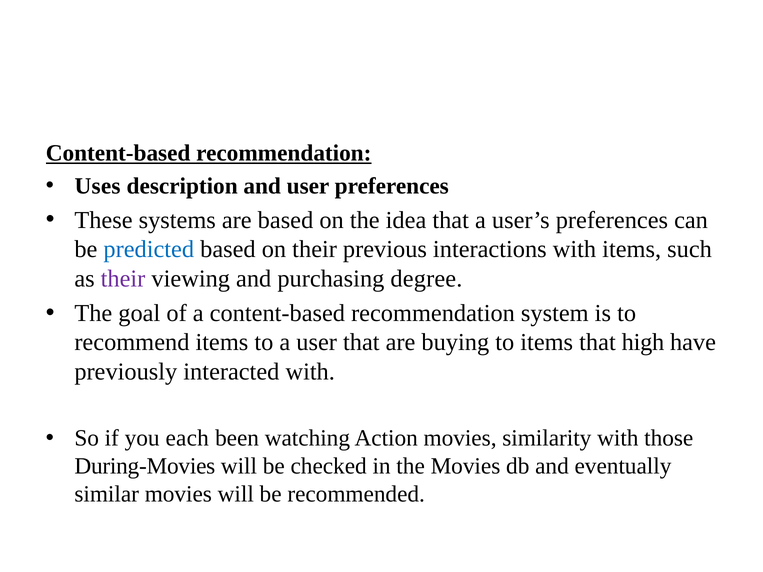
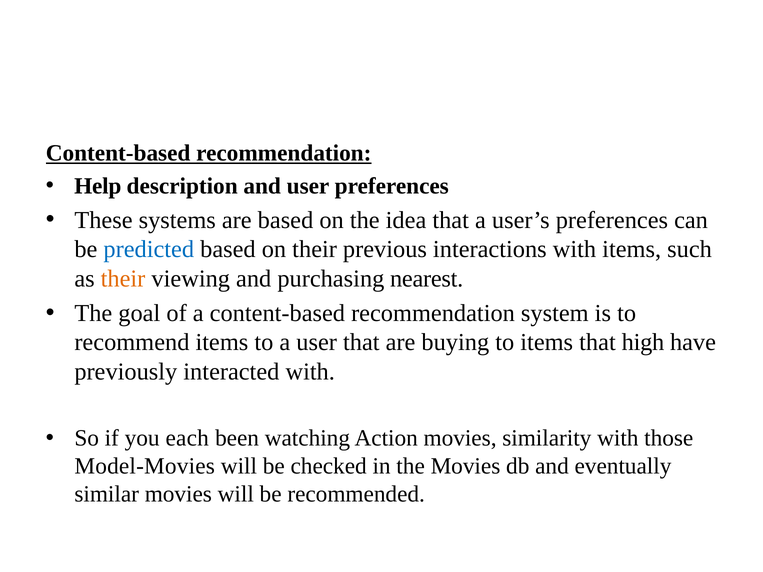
Uses: Uses -> Help (98, 186)
their colour: purple -> orange (123, 279)
degree: degree -> nearest (427, 279)
During-Movies: During-Movies -> Model-Movies (145, 466)
